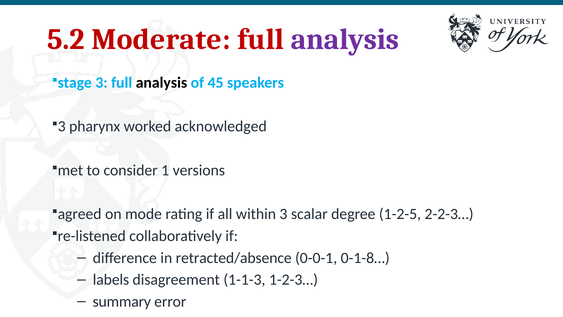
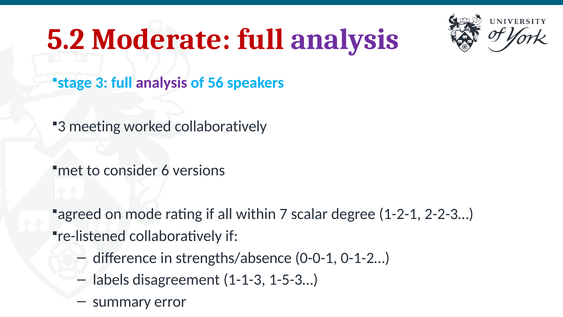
analysis colour: black -> purple (161, 83)
45: 45 -> 56 (216, 83)
pharynx: pharynx -> meeting (95, 126)
worked acknowledged: acknowledged -> collaboratively (221, 126)
1: 1 -> 6 (165, 170)
within 3: 3 -> 7 (283, 214)
1-2-5: 1-2-5 -> 1-2-1 (400, 214)
retracted/absence: retracted/absence -> strengths/absence (234, 258)
0-1-8…: 0-1-8… -> 0-1-2… (365, 258)
1-2-3…: 1-2-3… -> 1-5-3… (293, 280)
